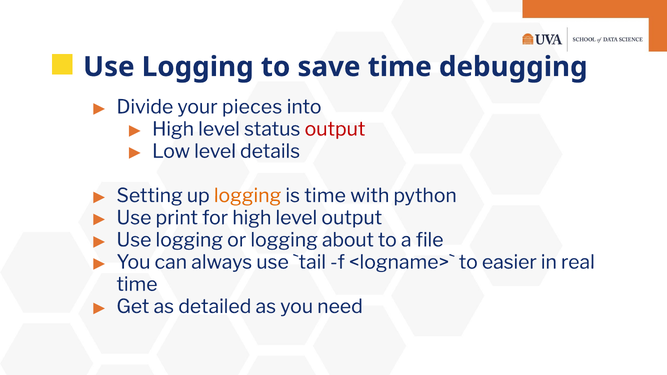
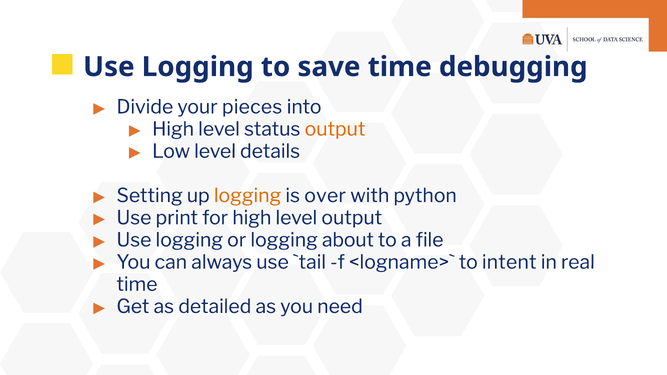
output colour: red -> orange (335, 129)
is time: time -> over (325, 196)
easier: easier -> intent (509, 262)
